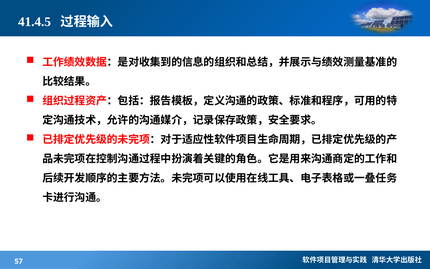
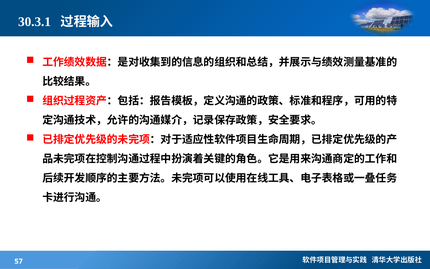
41.4.5: 41.4.5 -> 30.3.1 (35, 22)
